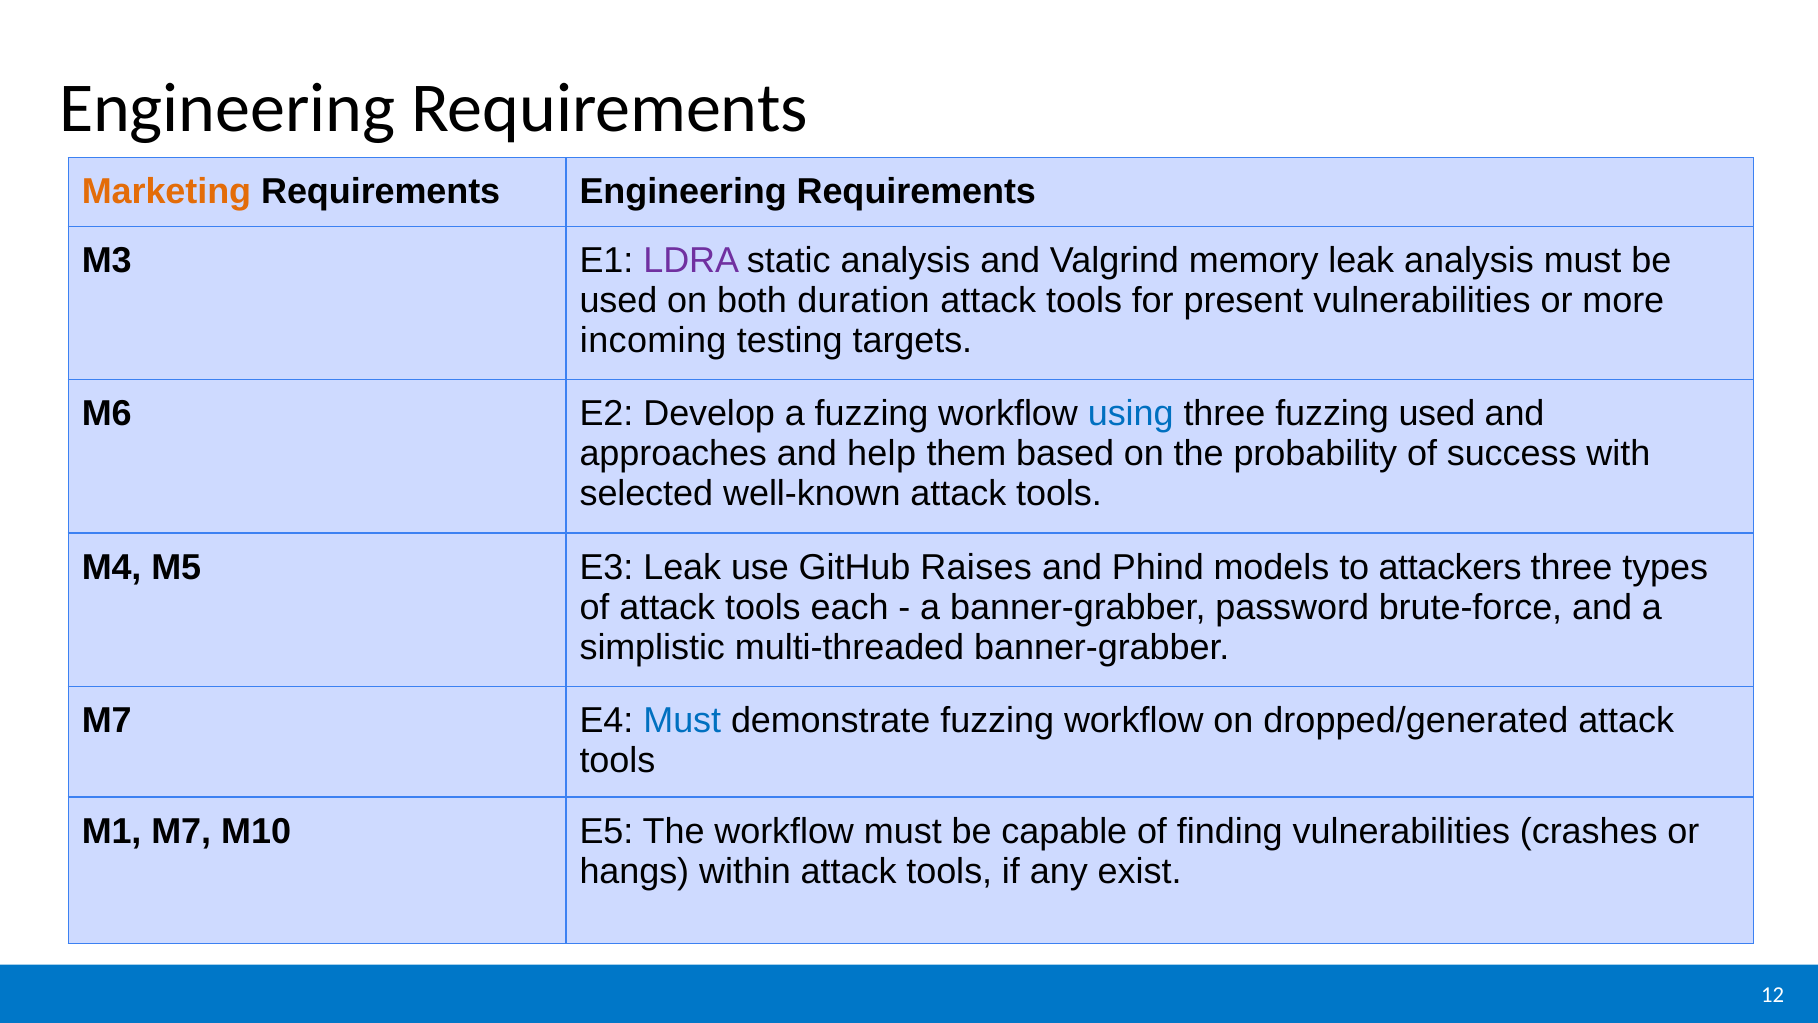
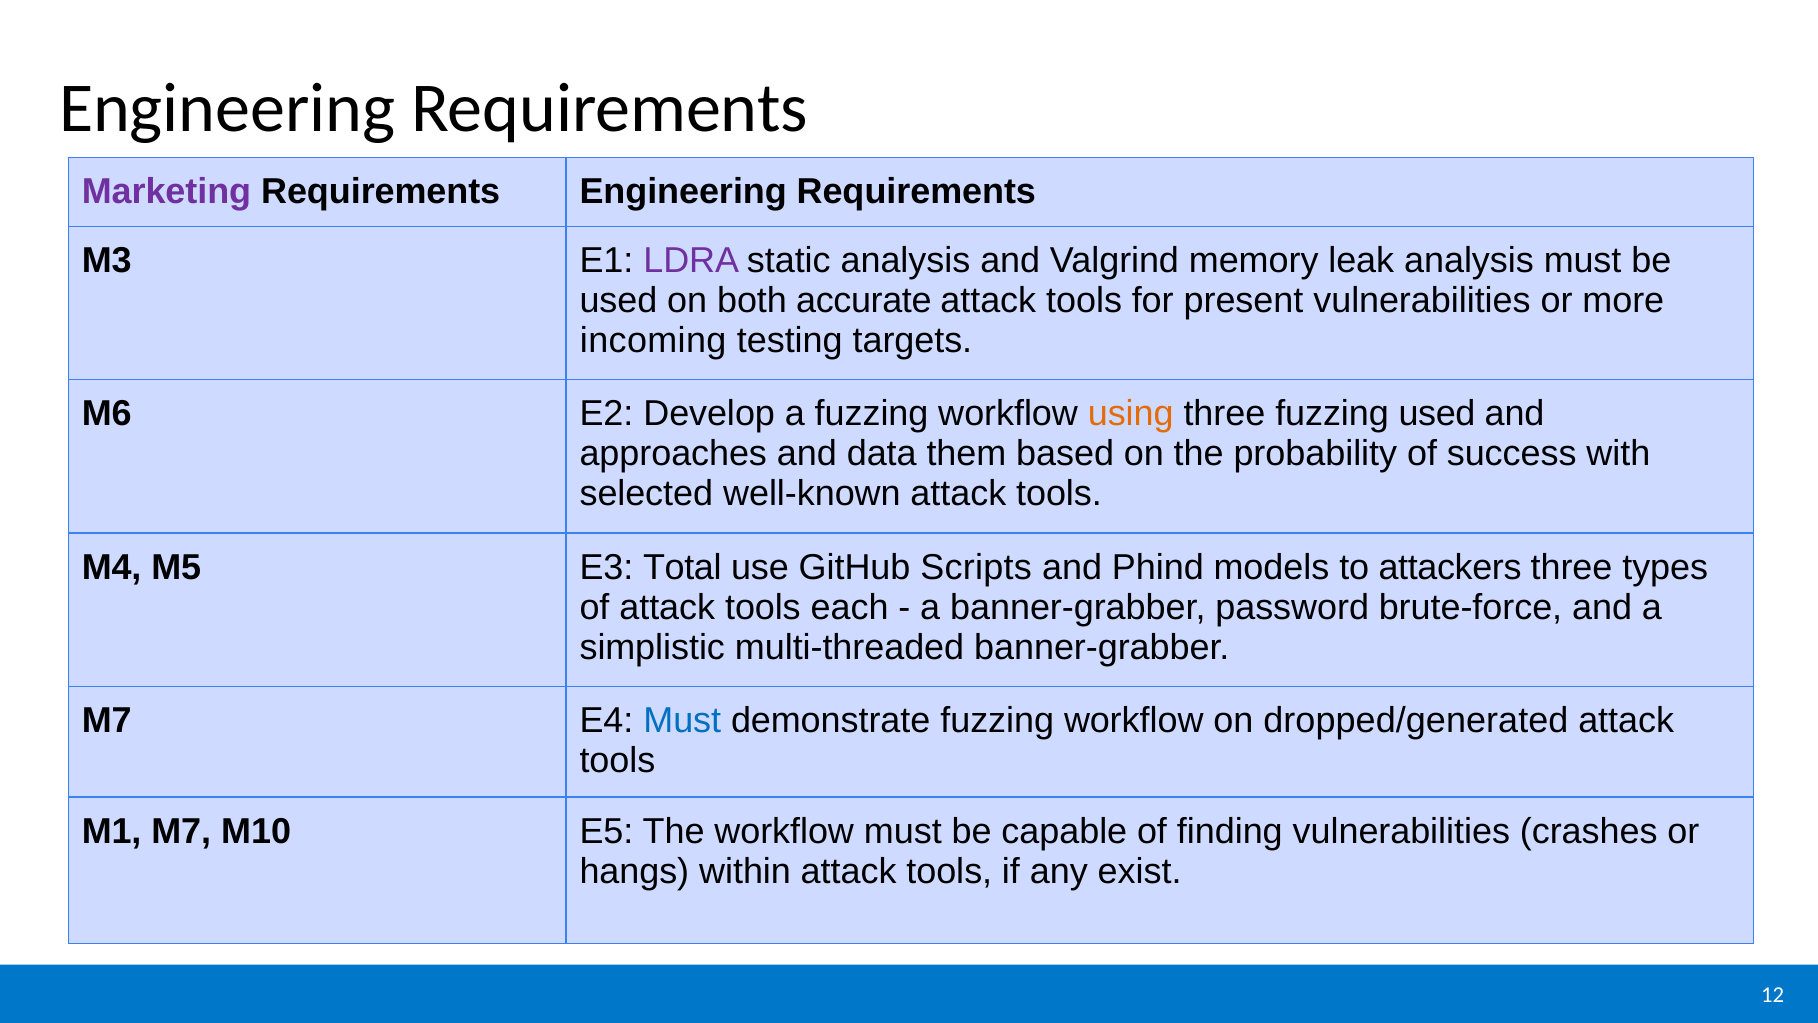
Marketing colour: orange -> purple (166, 192)
duration: duration -> accurate (864, 301)
using colour: blue -> orange (1131, 414)
help: help -> data (882, 454)
E3 Leak: Leak -> Total (682, 567)
Raises: Raises -> Scripts (976, 567)
